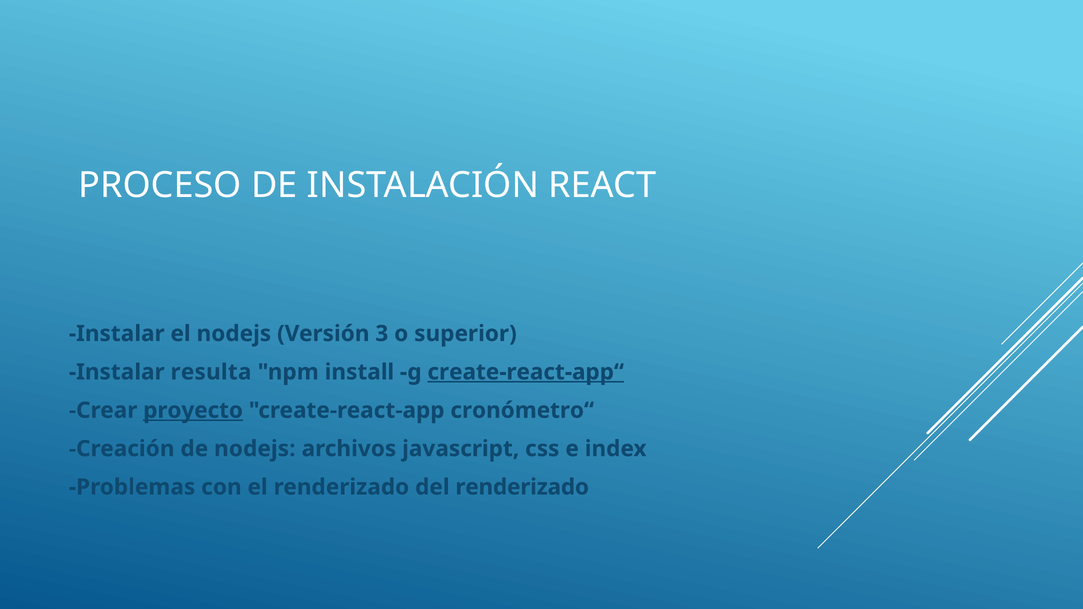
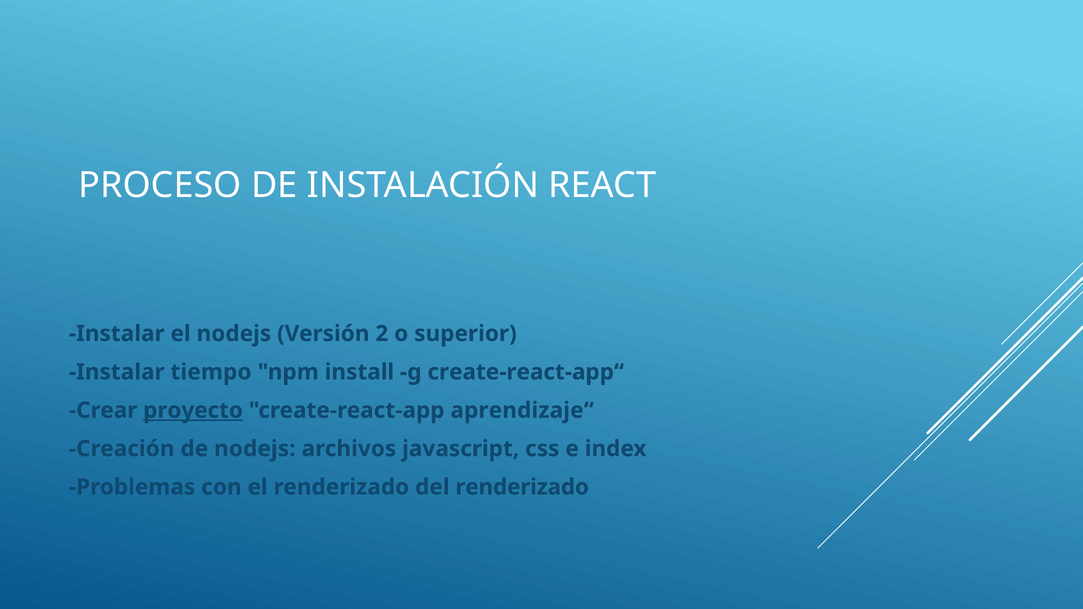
3: 3 -> 2 (382, 334)
resulta: resulta -> tiempo (211, 372)
create-react-app“ underline: present -> none (526, 372)
cronómetro“: cronómetro“ -> aprendizaje“ (522, 411)
